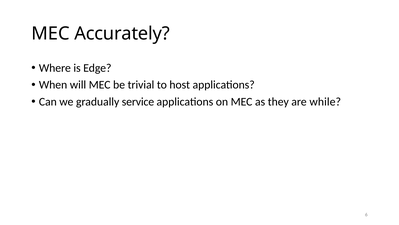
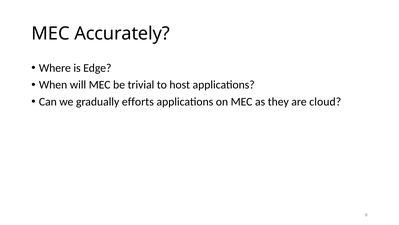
service: service -> efforts (138, 101)
while: while -> cloud (325, 101)
